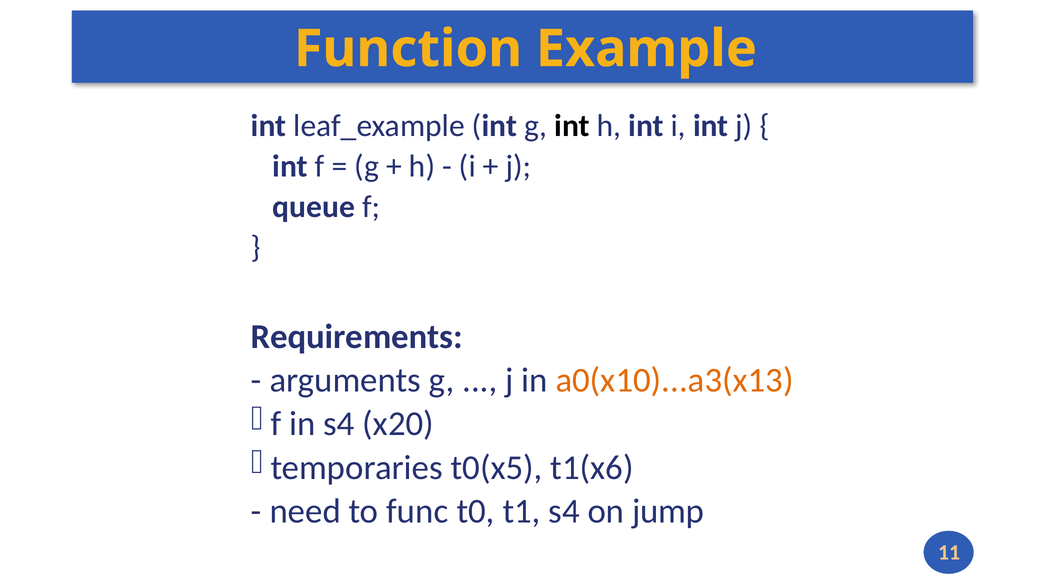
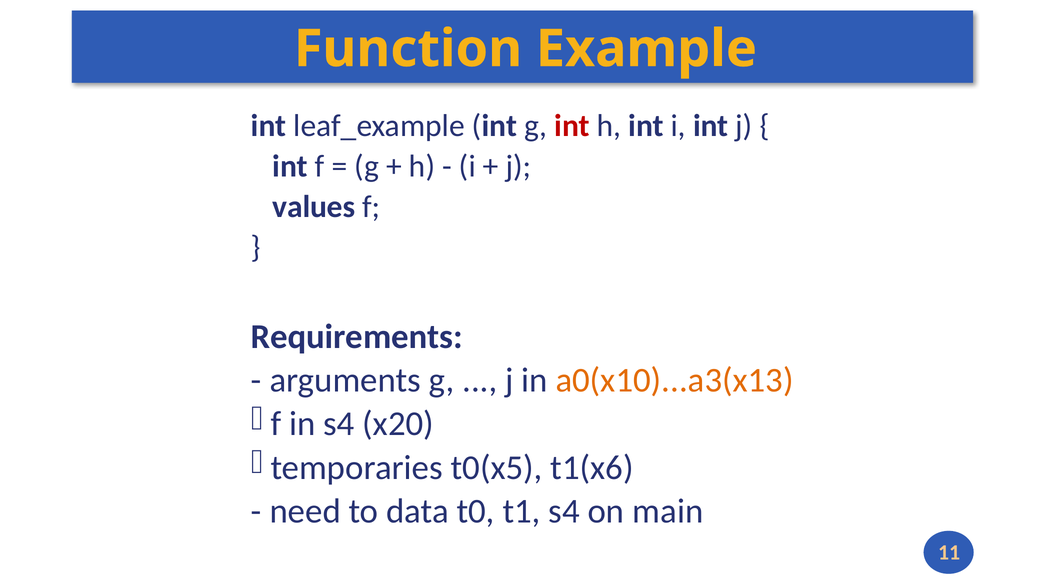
int colour: black -> red (572, 126)
queue: queue -> values (314, 207)
func: func -> data (418, 511)
jump: jump -> main (668, 511)
